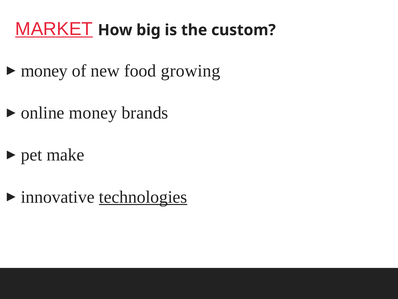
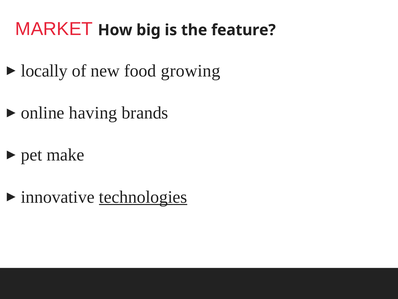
MARKET underline: present -> none (54, 29)
custom: custom -> feature (244, 30)
money: money -> locally (44, 71)
online money: money -> having (93, 113)
